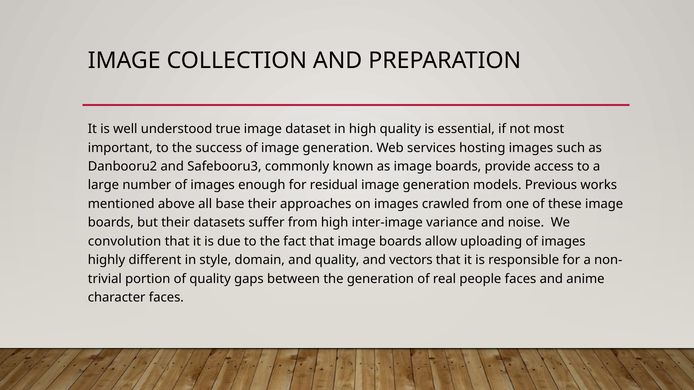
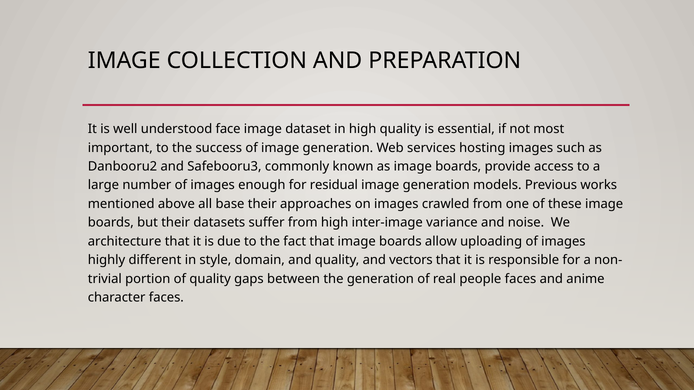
true: true -> face (228, 129)
convolution: convolution -> architecture (125, 242)
